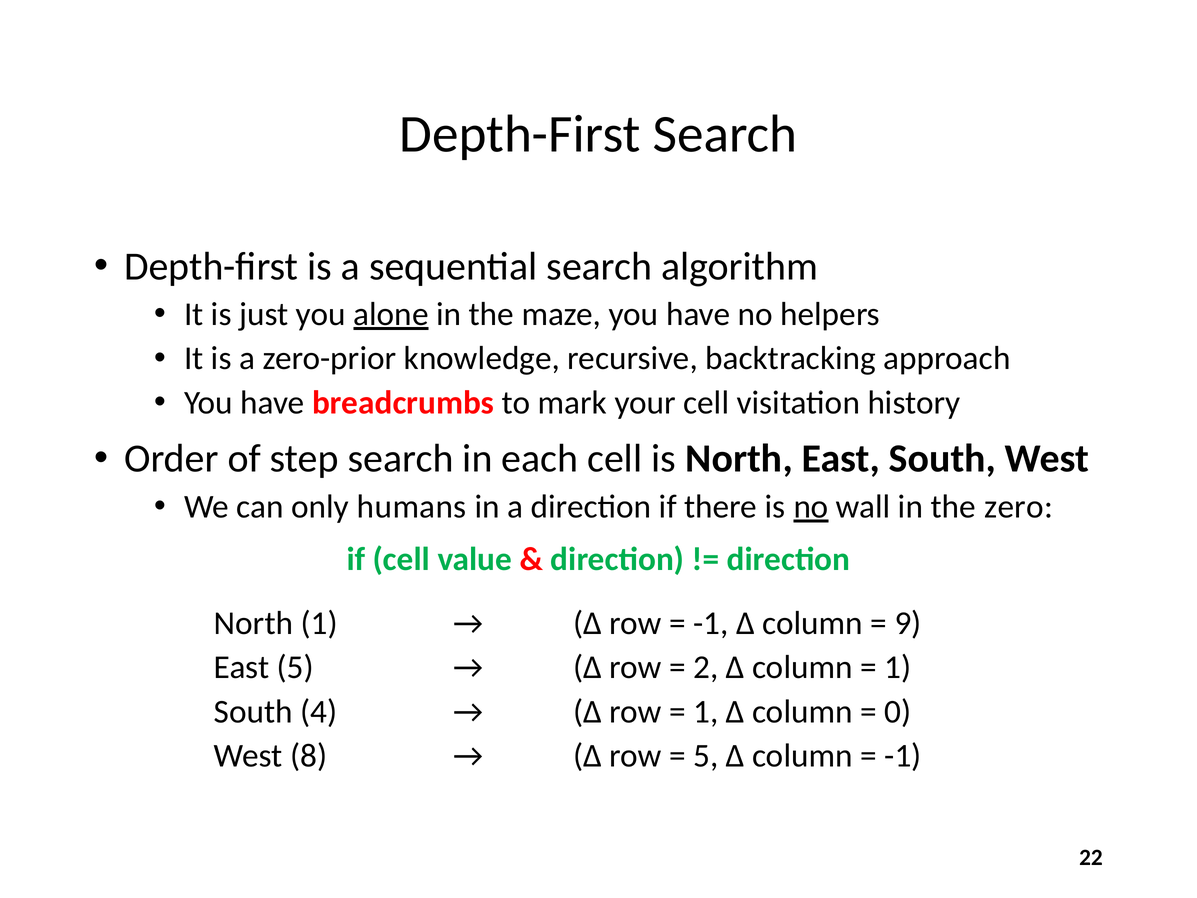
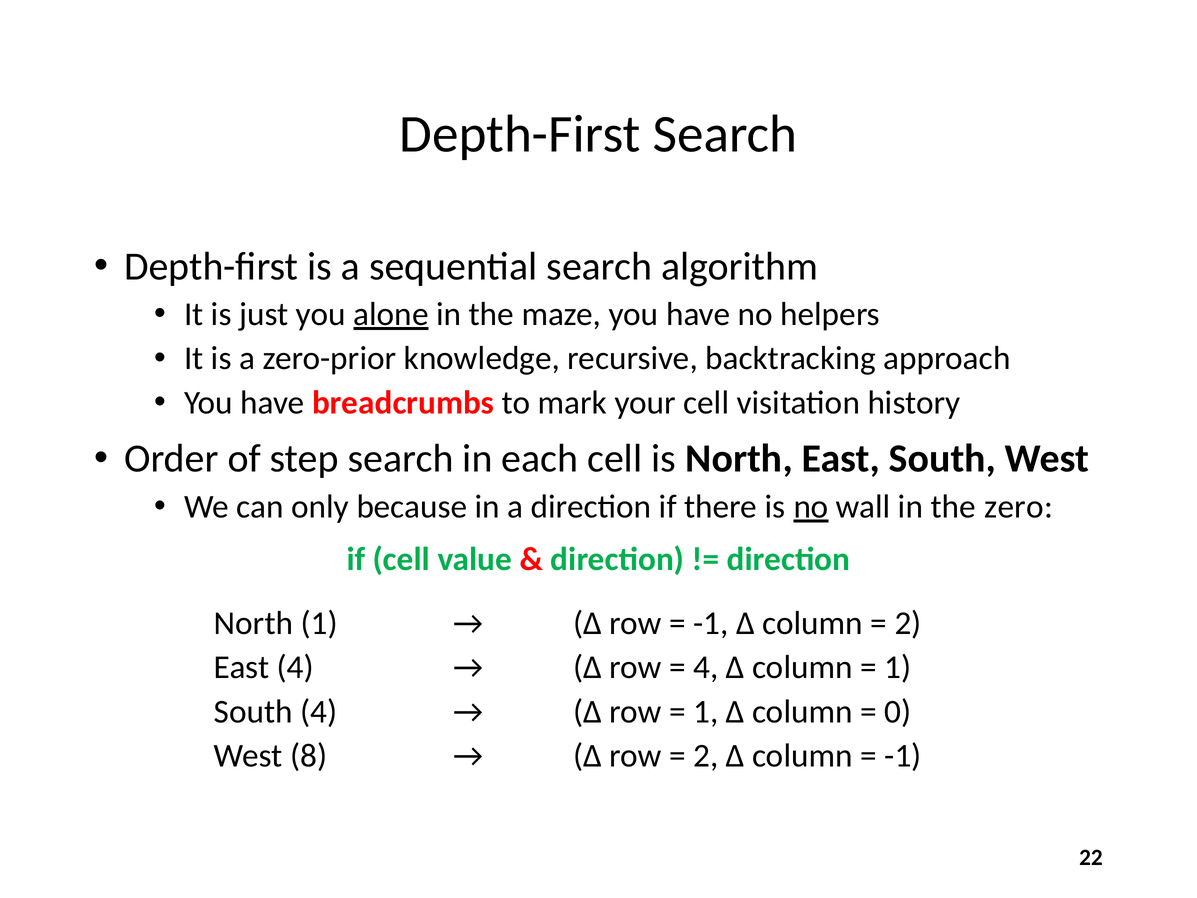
humans: humans -> because (412, 506)
9: 9 -> 2 (908, 623)
East 5: 5 -> 4 (295, 667)
2: 2 -> 4 (706, 667)
5: 5 -> 2 (706, 756)
